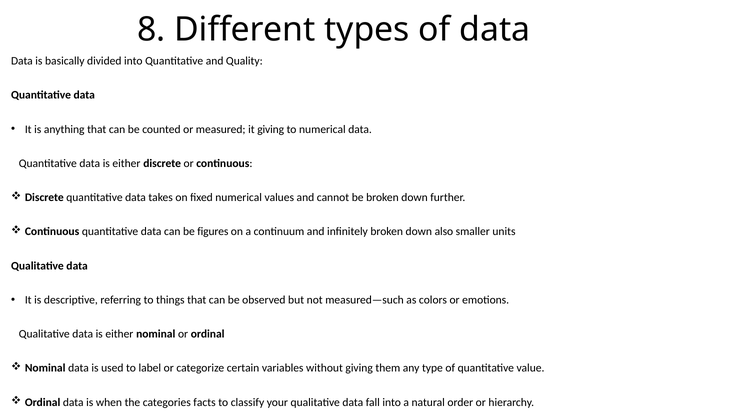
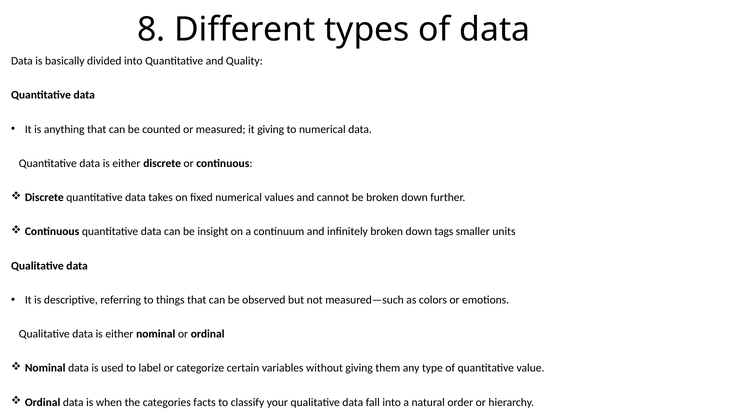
figures: figures -> insight (213, 232)
also: also -> tags (444, 232)
